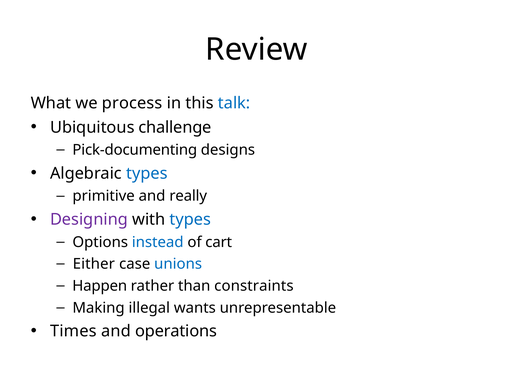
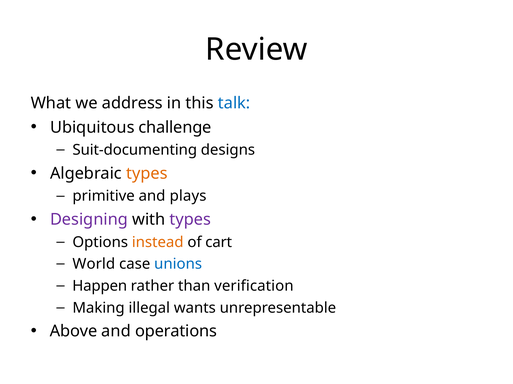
process: process -> address (132, 103)
Pick-documenting: Pick-documenting -> Suit-documenting (135, 150)
types colour: blue -> orange (147, 174)
really: really -> plays (188, 196)
types colour: blue -> purple (190, 220)
instead colour: blue -> orange (158, 243)
Either: Either -> World (94, 265)
constraints: constraints -> verification (254, 286)
Times: Times -> Above (74, 332)
